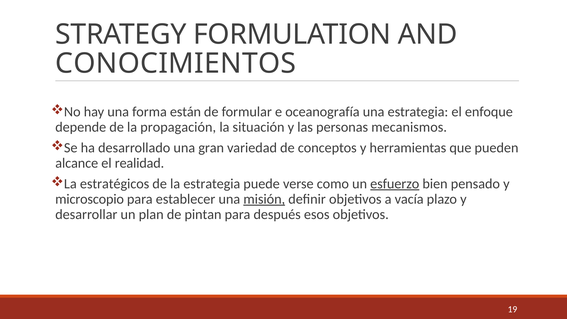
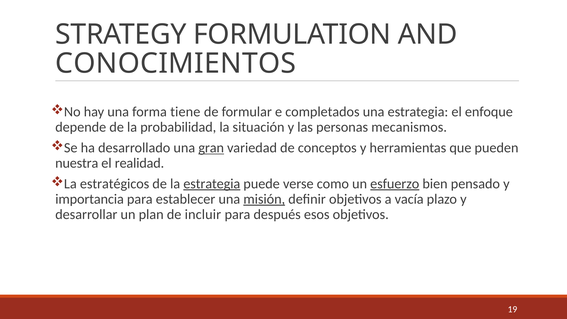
están: están -> tiene (185, 112)
oceanografía: oceanografía -> completados (322, 112)
propagación: propagación -> probabilidad (178, 127)
gran underline: none -> present (211, 148)
alcance: alcance -> nuestra (77, 163)
estrategia underline: none -> present (212, 184)
microscopio: microscopio -> importancia (90, 199)
pintan: pintan -> incluir (203, 214)
